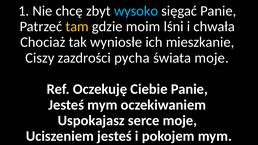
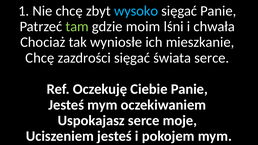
tam colour: yellow -> light green (77, 27)
Ciszy: Ciszy -> Chcę (40, 58)
zazdrości pycha: pycha -> sięgać (132, 58)
świata moje: moje -> serce (212, 58)
